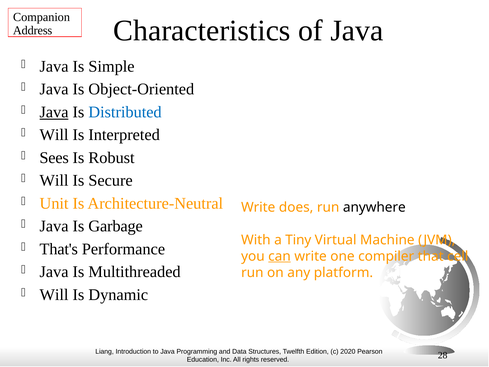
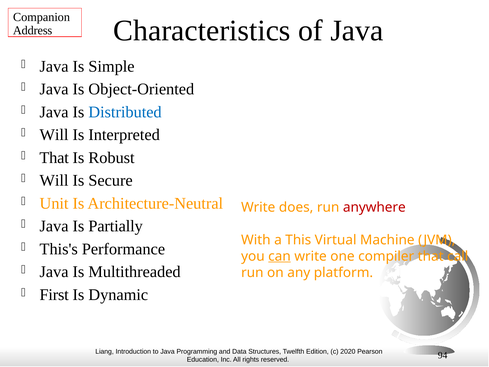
Java underline: present -> none (54, 112)
Sees: Sees -> That (54, 158)
anywhere colour: black -> red (374, 207)
Garbage: Garbage -> Partially (116, 226)
Tiny: Tiny -> This (298, 240)
That's: That's -> This's (59, 249)
cell: cell -> call (458, 256)
Will: Will -> First (54, 295)
28: 28 -> 94 (443, 355)
